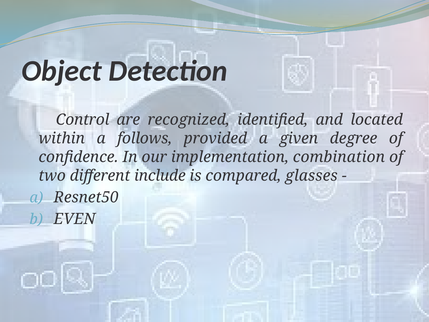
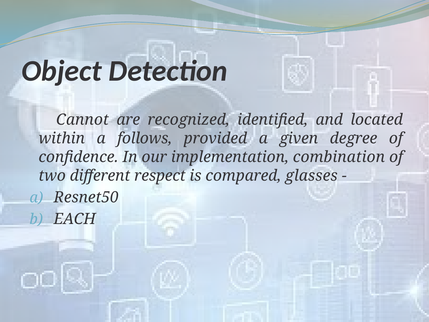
Control: Control -> Cannot (82, 120)
include: include -> respect (160, 175)
EVEN: EVEN -> EACH (75, 219)
